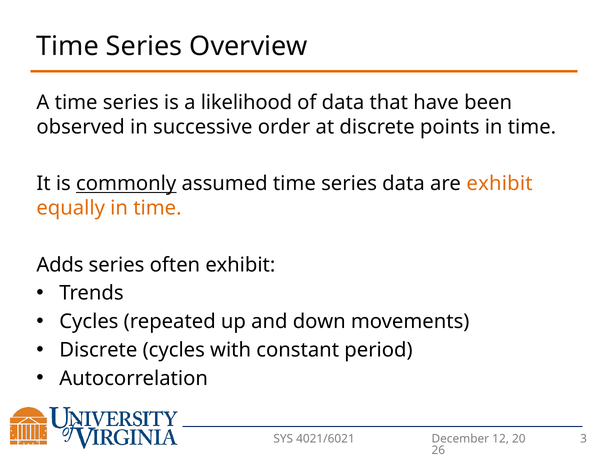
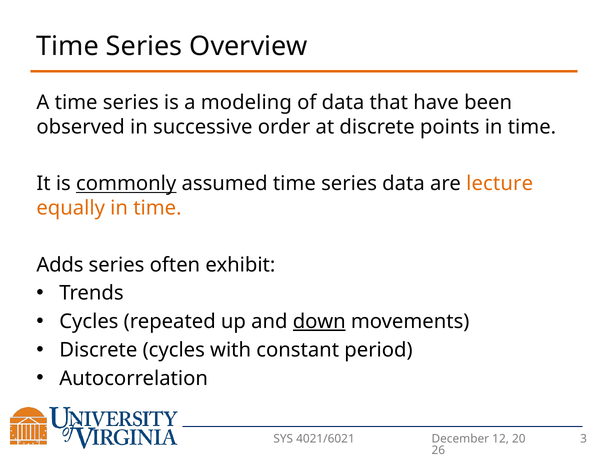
likelihood: likelihood -> modeling (246, 103)
are exhibit: exhibit -> lecture (500, 184)
down underline: none -> present (319, 322)
